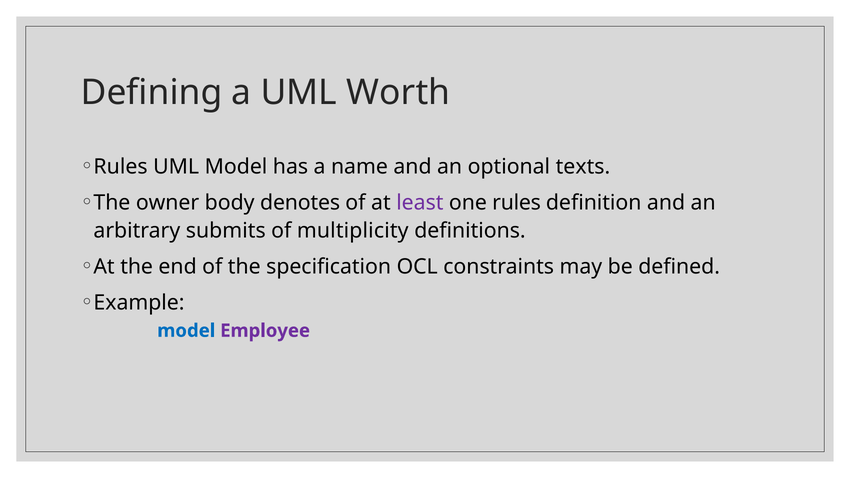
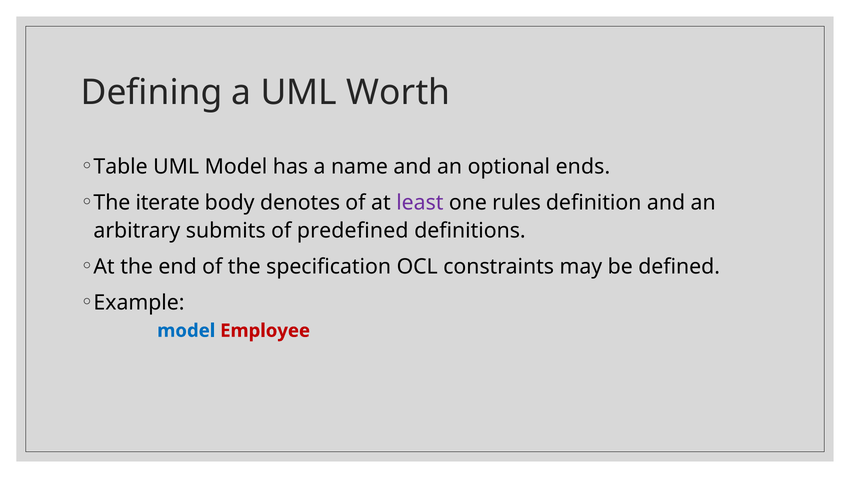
Rules: Rules -> Table (121, 167)
texts: texts -> ends (583, 167)
owner: owner -> iterate (168, 203)
multiplicity: multiplicity -> predefined (353, 231)
Employee colour: purple -> red (265, 331)
